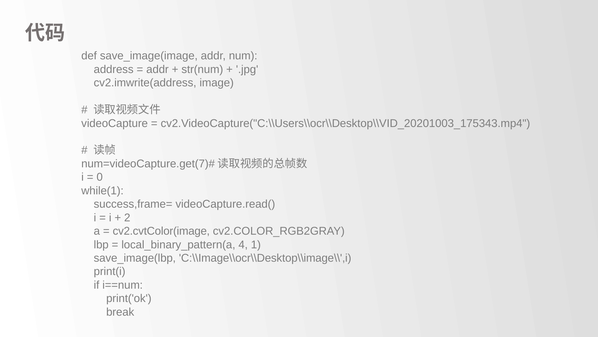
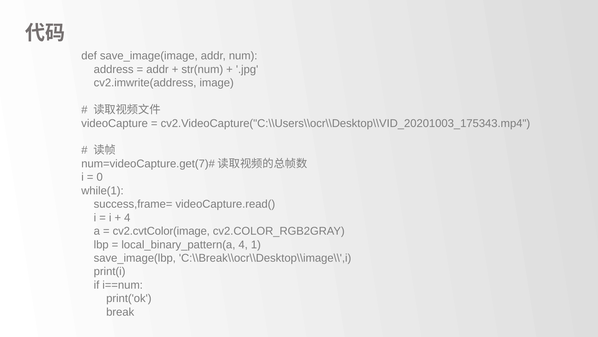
2: 2 -> 4 (127, 217)
C:\\Image\\ocr\\Desktop\\image\\',i: C:\\Image\\ocr\\Desktop\\image\\',i -> C:\\Break\\ocr\\Desktop\\image\\',i (265, 258)
